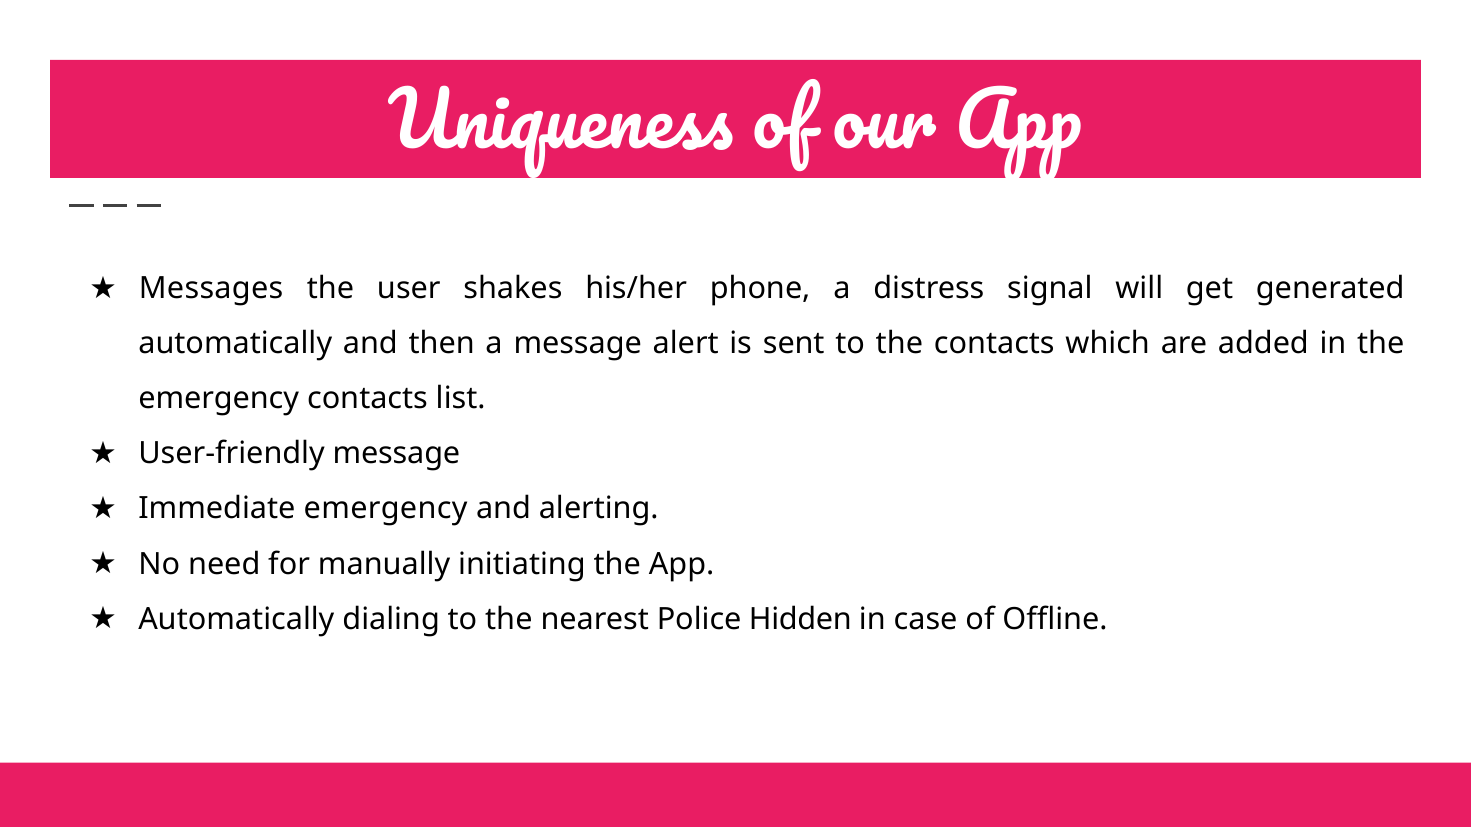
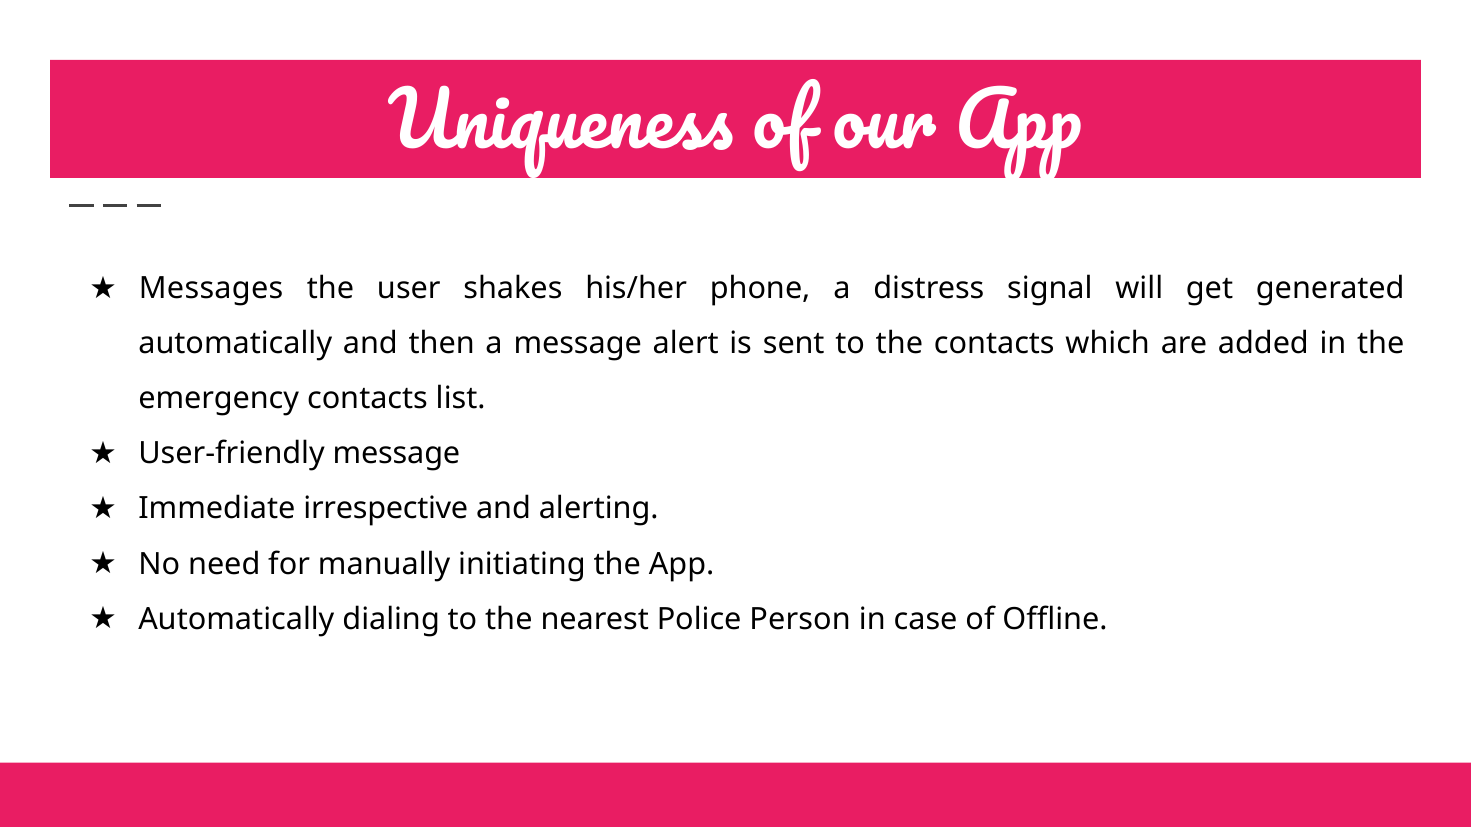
Immediate emergency: emergency -> irrespective (386, 509)
Hidden: Hidden -> Person (800, 619)
